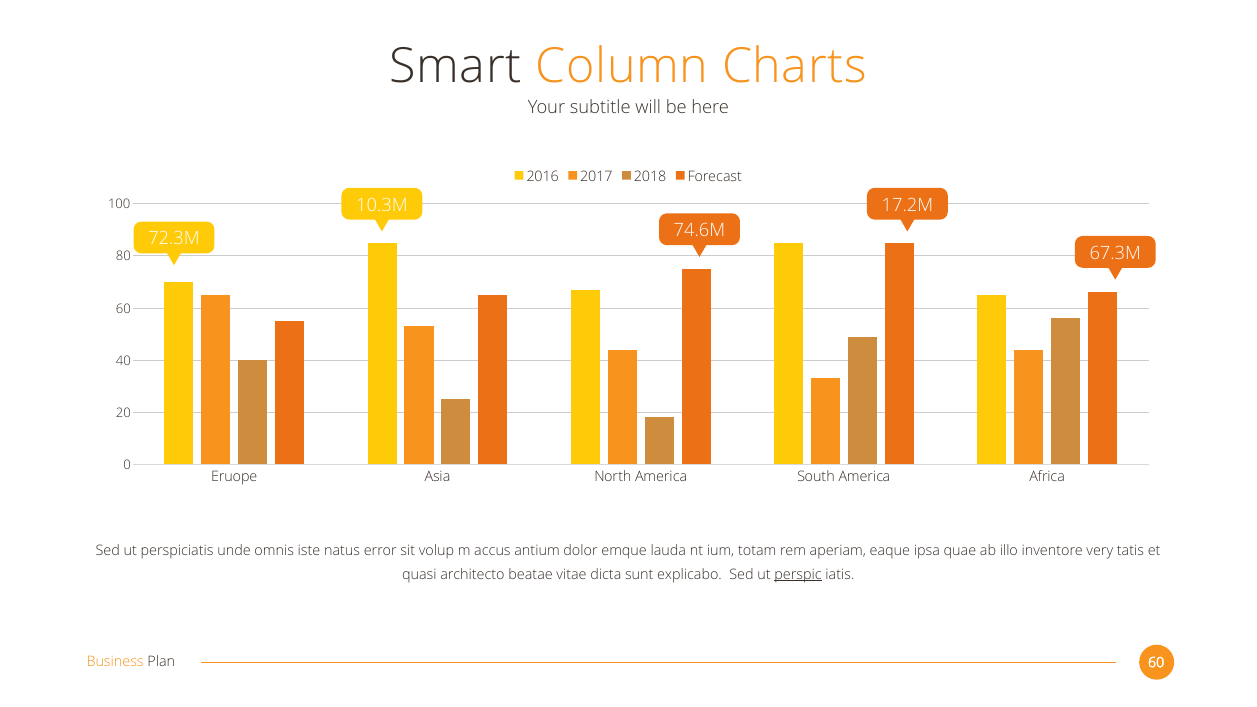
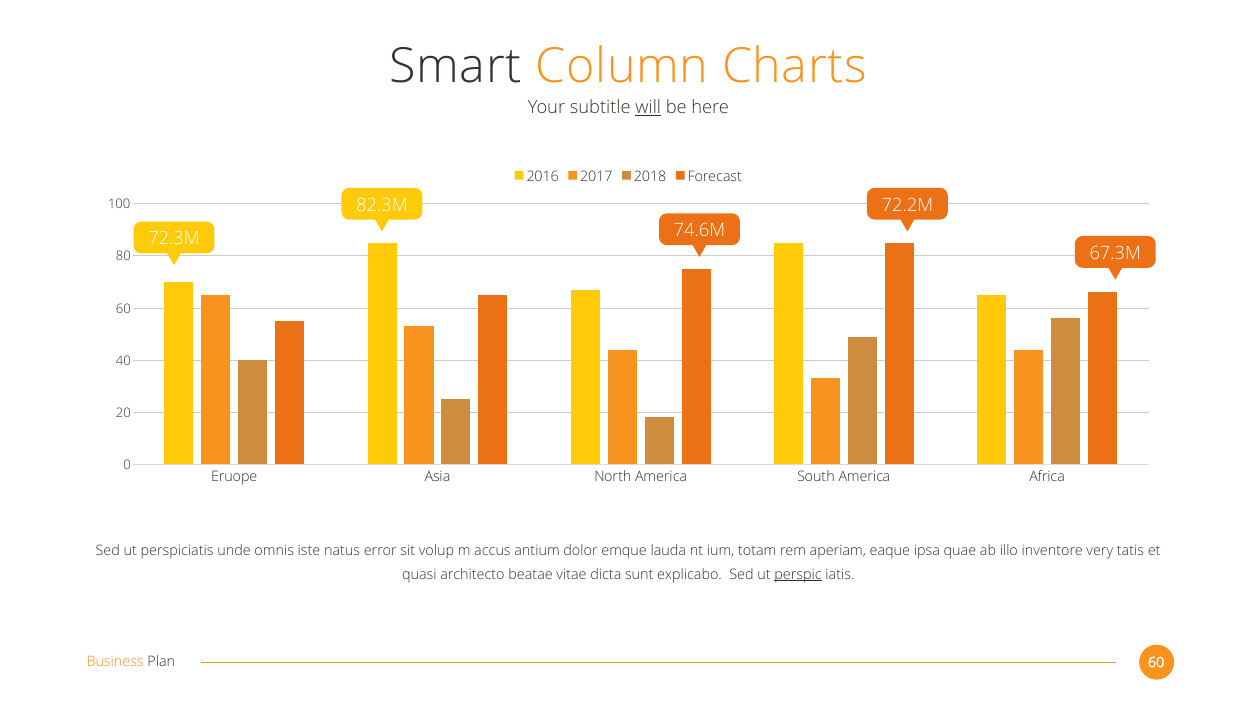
will underline: none -> present (648, 108)
10.3M: 10.3M -> 82.3M (382, 205)
17.2M: 17.2M -> 72.2M (907, 205)
